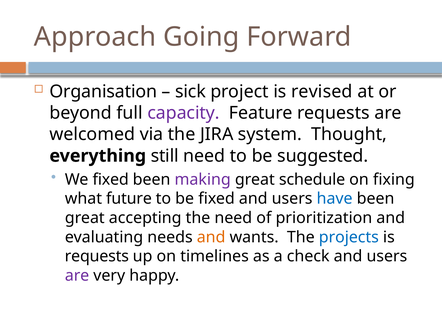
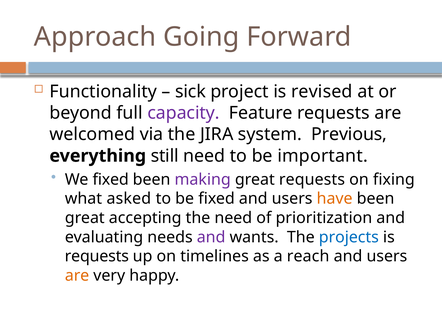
Organisation: Organisation -> Functionality (103, 91)
Thought: Thought -> Previous (349, 134)
suggested: suggested -> important (323, 156)
great schedule: schedule -> requests (312, 179)
future: future -> asked (129, 198)
have colour: blue -> orange (335, 198)
and colour: orange -> purple (211, 237)
check: check -> reach (308, 256)
are colour: purple -> orange (77, 275)
